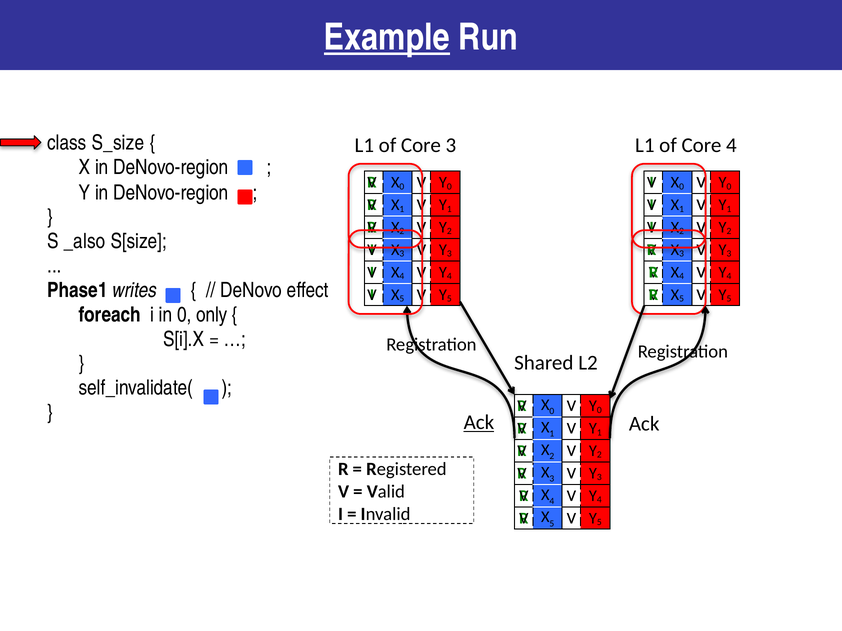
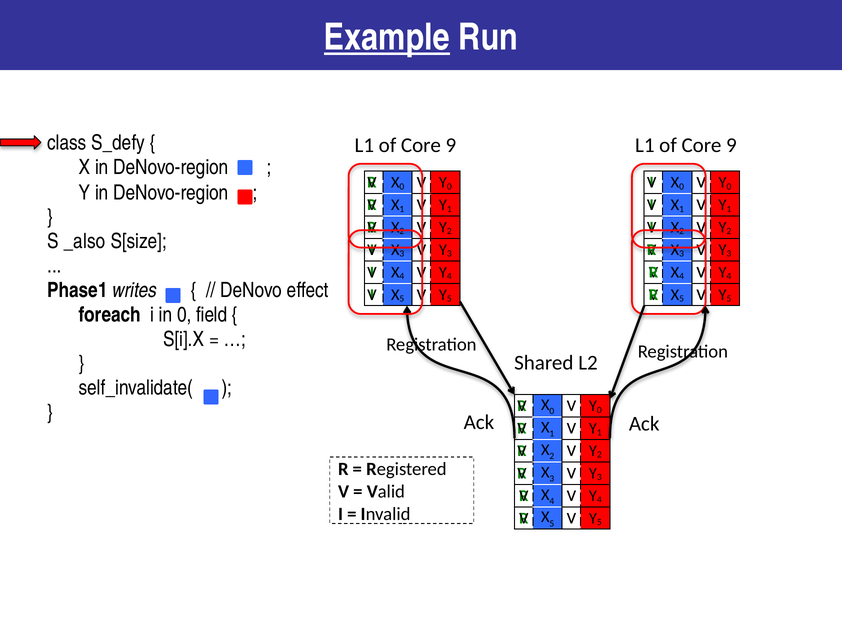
S_size: S_size -> S_defy (118, 143)
3: 3 -> 9 (451, 146)
4: 4 -> 9 (731, 146)
only: only -> field (212, 315)
Ack underline: present -> none (479, 423)
